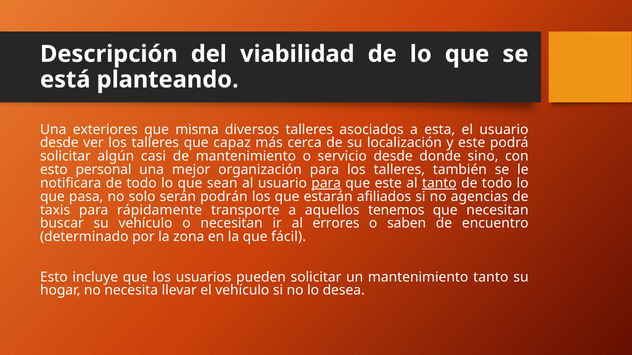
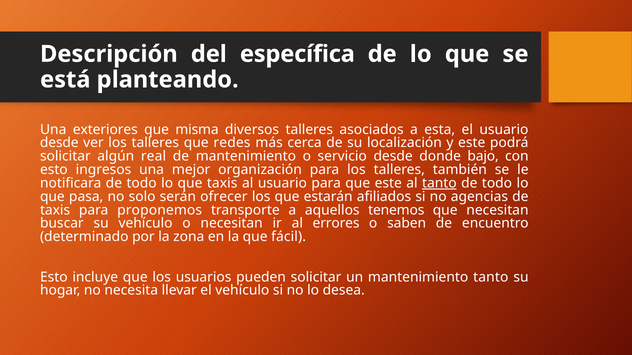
viabilidad: viabilidad -> específica (297, 54)
capaz: capaz -> redes (232, 143)
casi: casi -> real (153, 157)
sino: sino -> bajo (483, 157)
personal: personal -> ingresos (103, 170)
que sean: sean -> taxis (222, 183)
para underline: present -> none (326, 183)
podrán: podrán -> ofrecer (224, 197)
rápidamente: rápidamente -> proponemos (160, 210)
